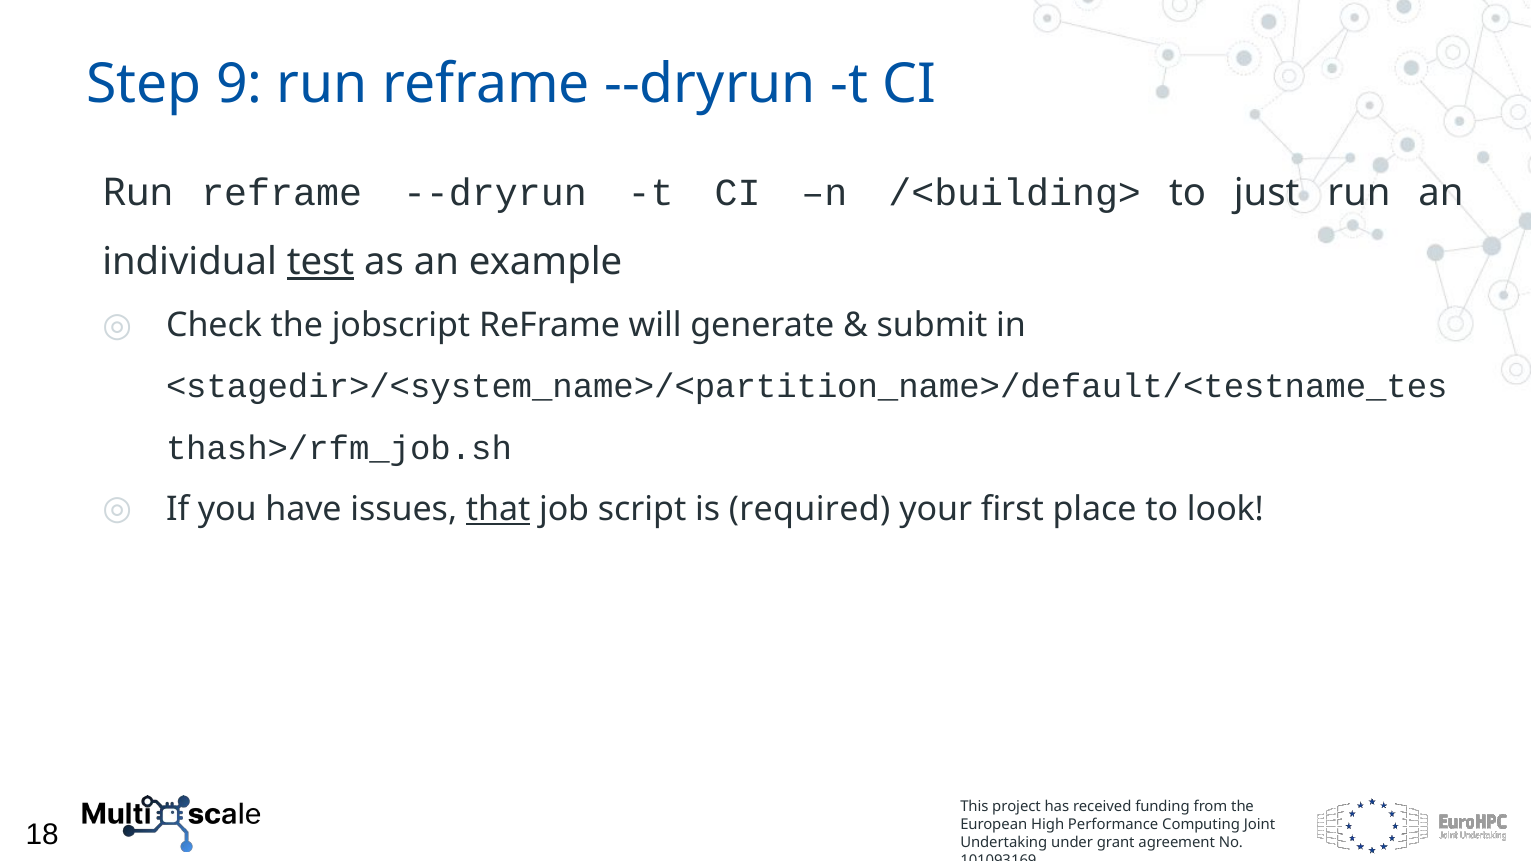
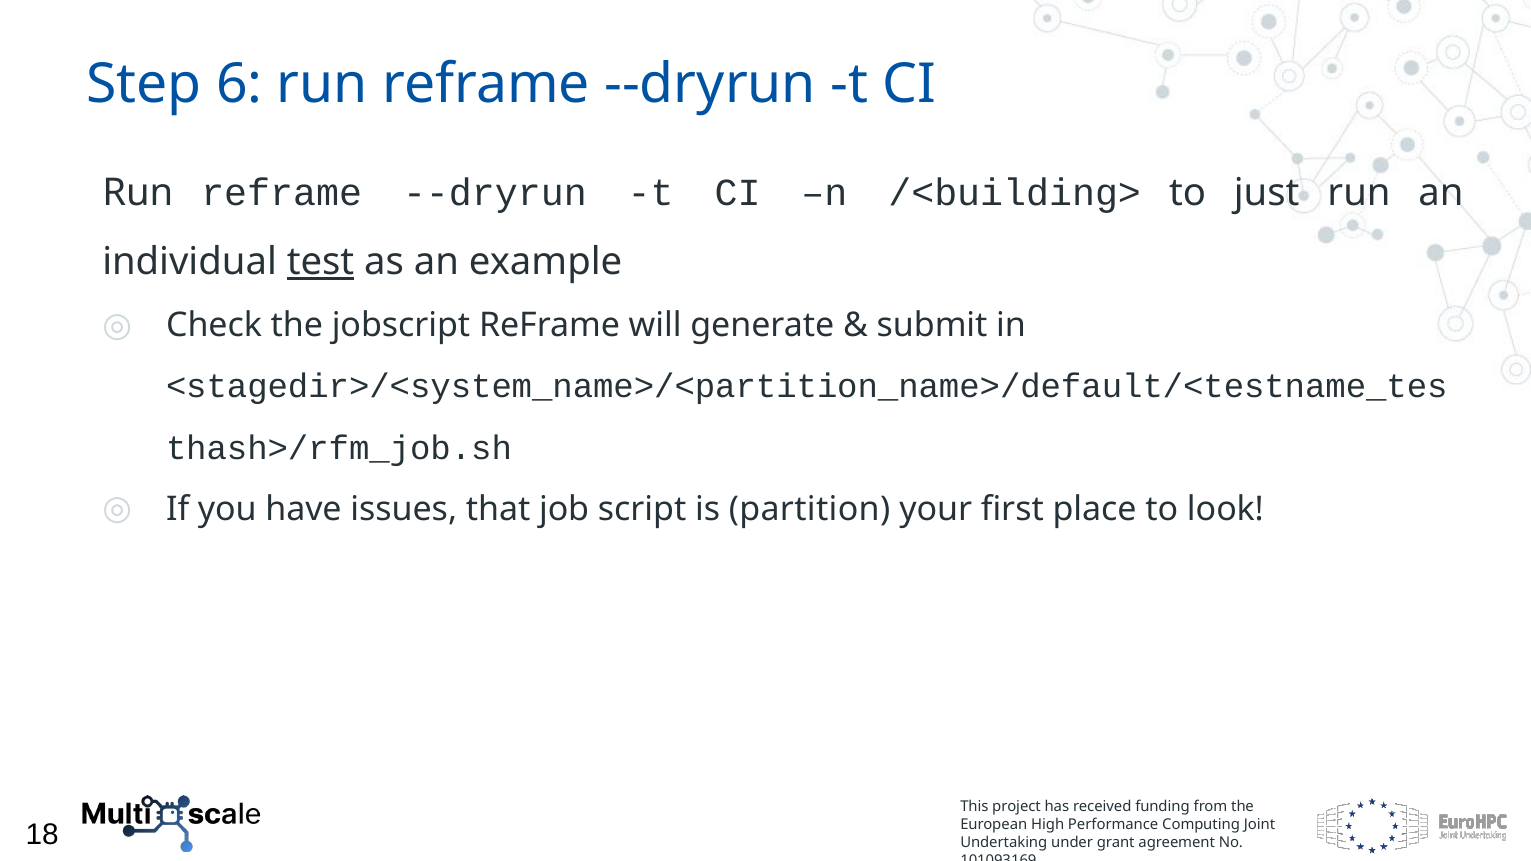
9: 9 -> 6 (239, 85)
that underline: present -> none (498, 509)
required: required -> partition (810, 509)
